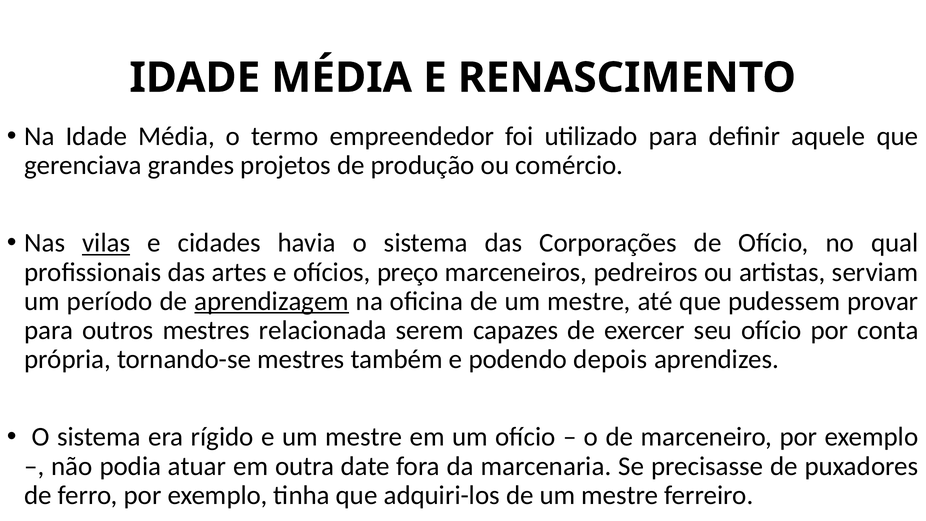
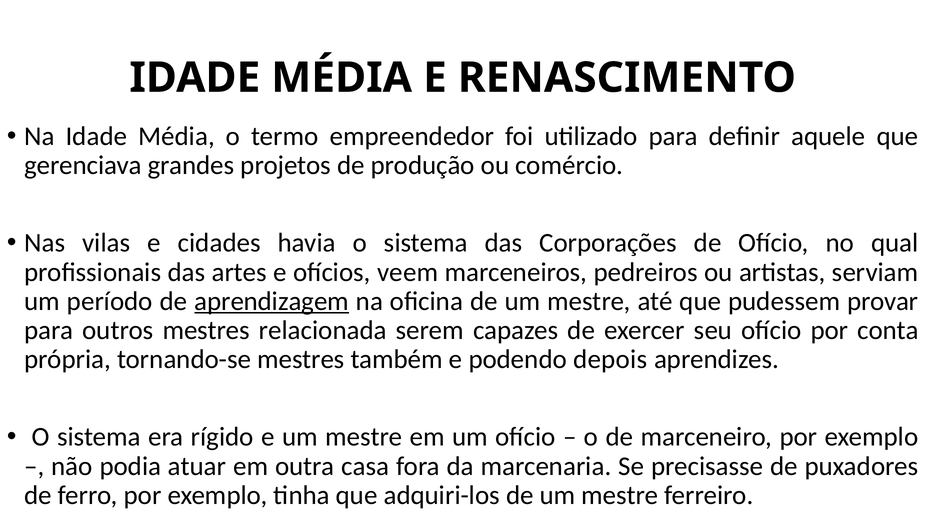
vilas underline: present -> none (106, 243)
preço: preço -> veem (408, 272)
date: date -> casa (365, 466)
